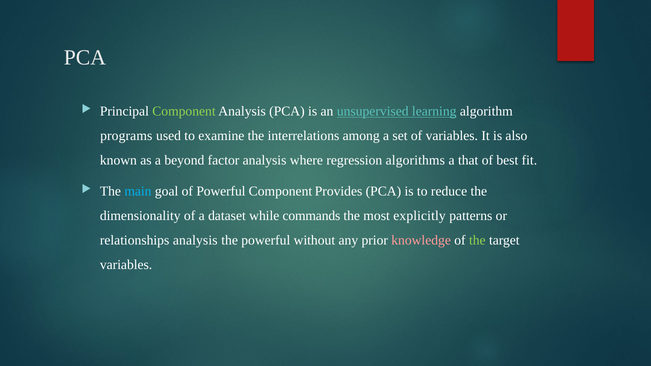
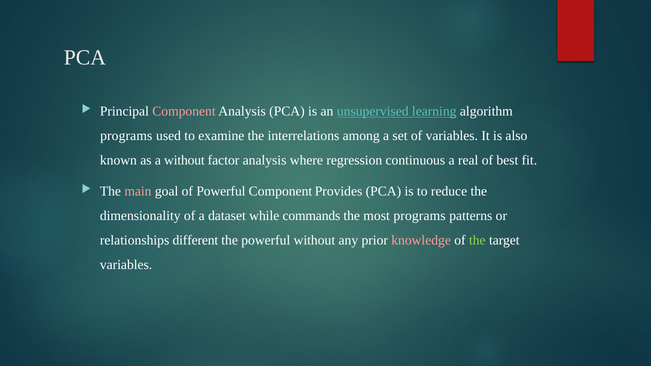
Component colour: light green -> pink (184, 111)
a beyond: beyond -> without (184, 160)
algorithms: algorithms -> continuous (415, 160)
that: that -> real (468, 160)
main colour: light blue -> pink (138, 191)
most explicitly: explicitly -> programs (420, 216)
relationships analysis: analysis -> different (195, 240)
